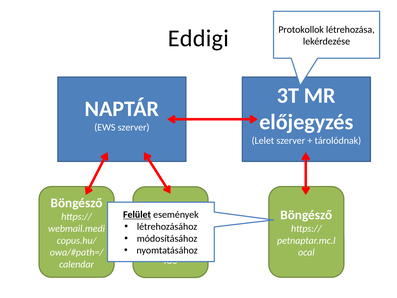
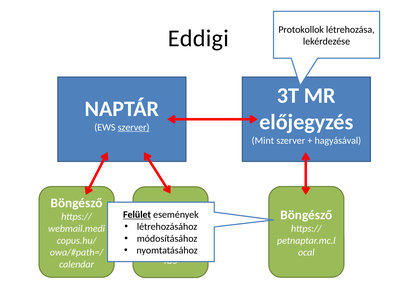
szerver underline: none -> present (134, 127)
Lelet: Lelet -> Mint (263, 140)
tárolódnak: tárolódnak -> hagyásával (338, 140)
